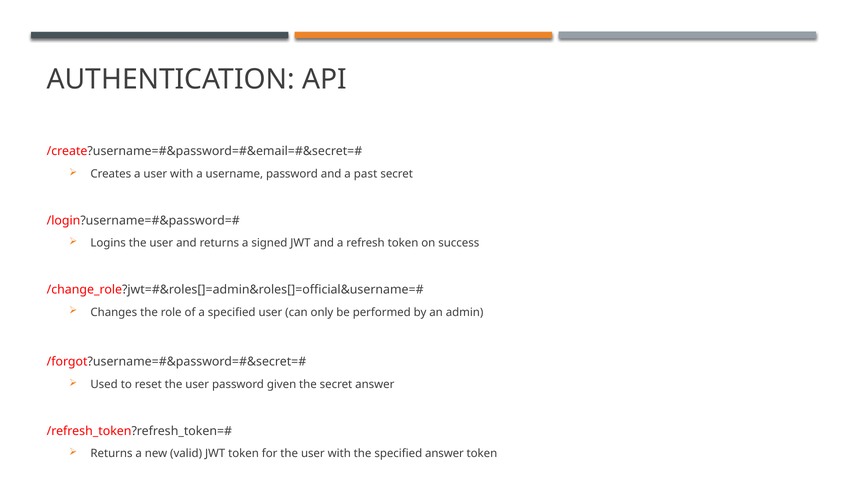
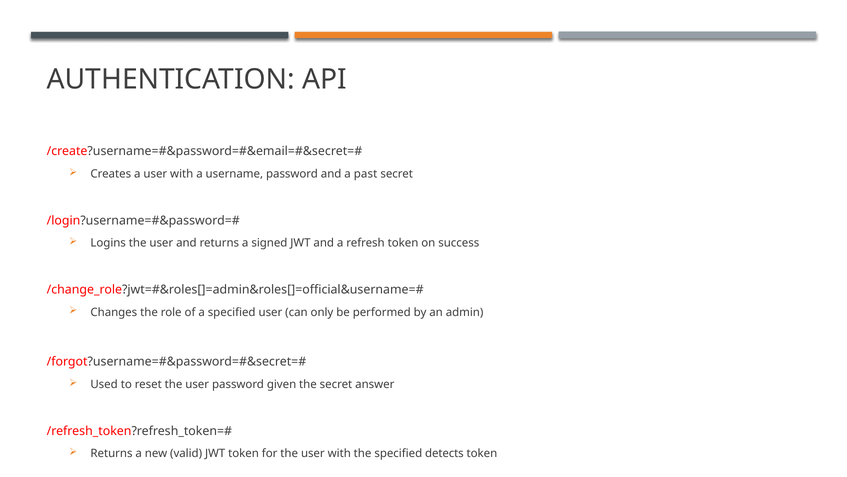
specified answer: answer -> detects (444, 453)
